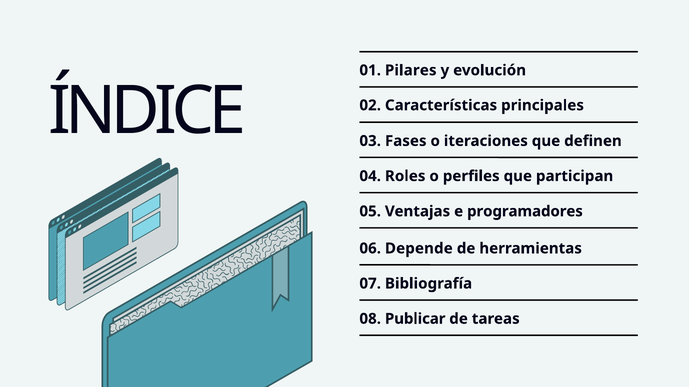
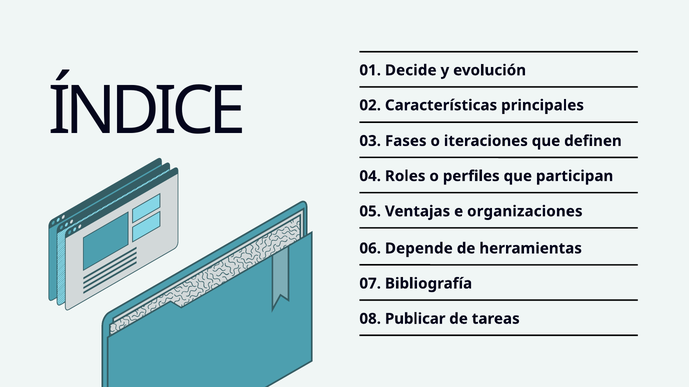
Pilares: Pilares -> Decide (411, 70)
programadores: programadores -> organizaciones (525, 212)
